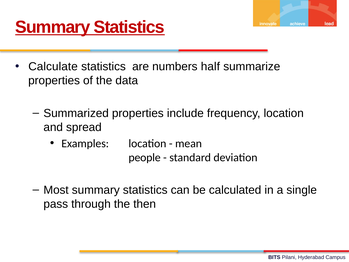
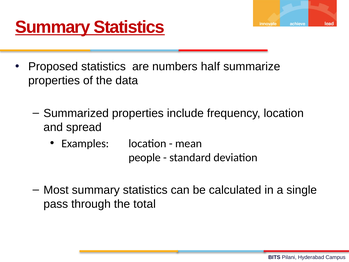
Calculate: Calculate -> Proposed (53, 67)
then: then -> total (145, 204)
